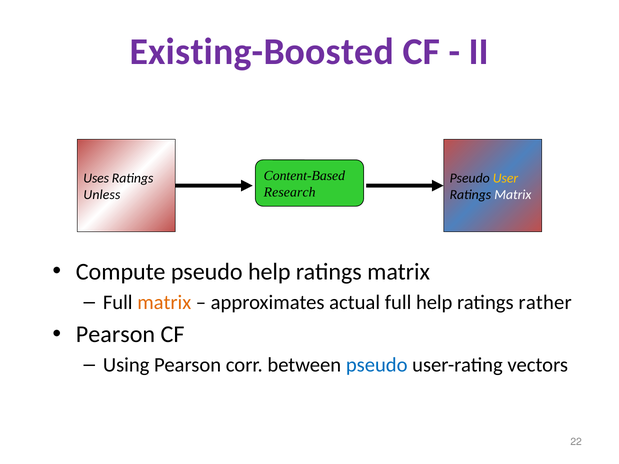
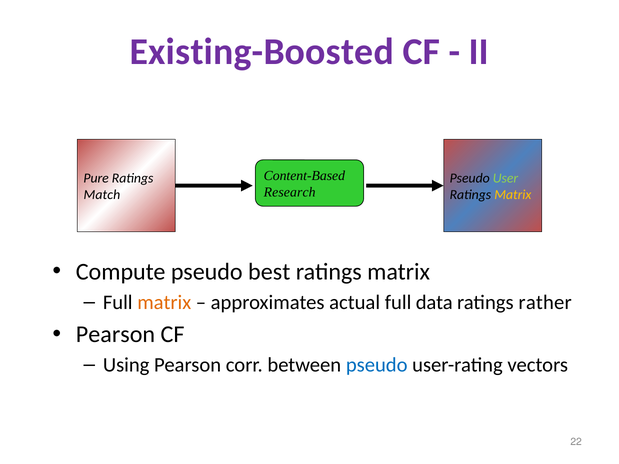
Uses: Uses -> Pure (96, 178)
User colour: yellow -> light green (505, 178)
Unless: Unless -> Match (102, 195)
Matrix colour: white -> yellow (513, 195)
help: help -> best (269, 272)
full help: help -> data (434, 303)
